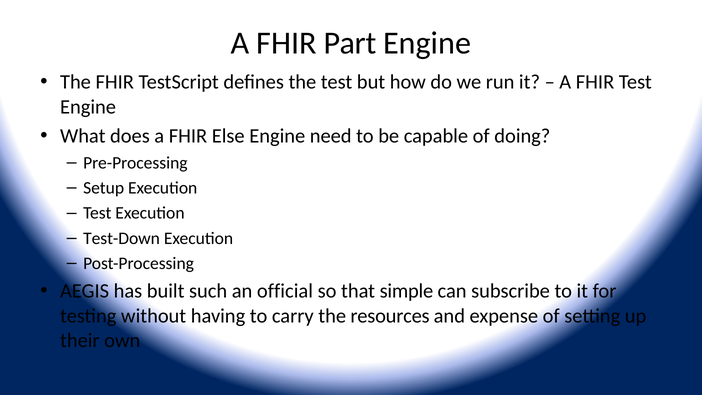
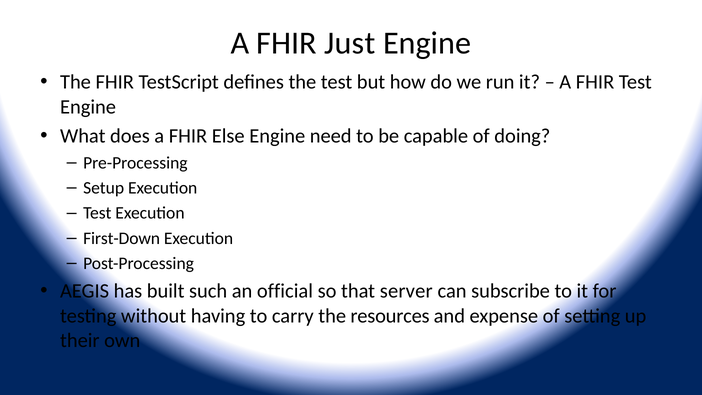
Part: Part -> Just (350, 43)
Test-Down: Test-Down -> First-Down (122, 238)
simple: simple -> server (406, 291)
